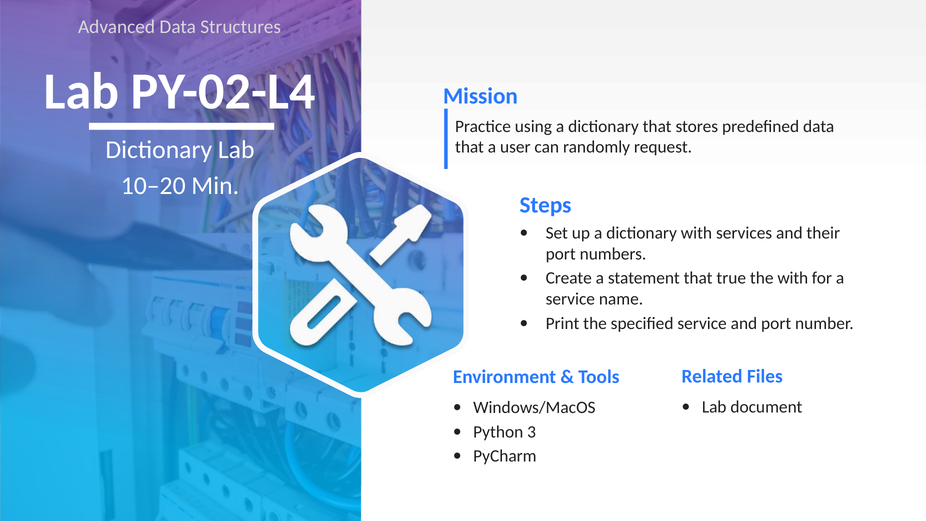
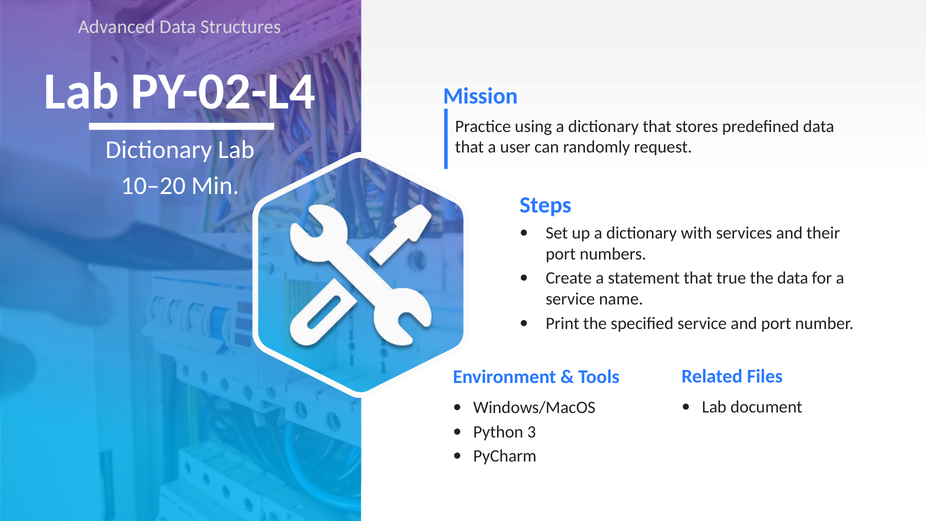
the with: with -> data (793, 278)
